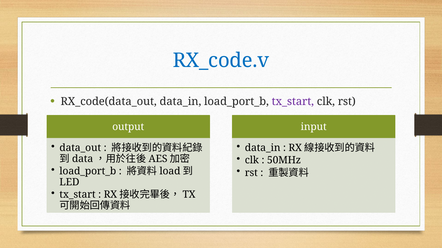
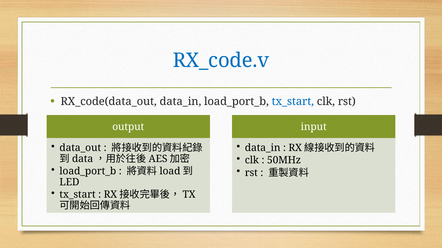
tx_start colour: purple -> blue (293, 102)
